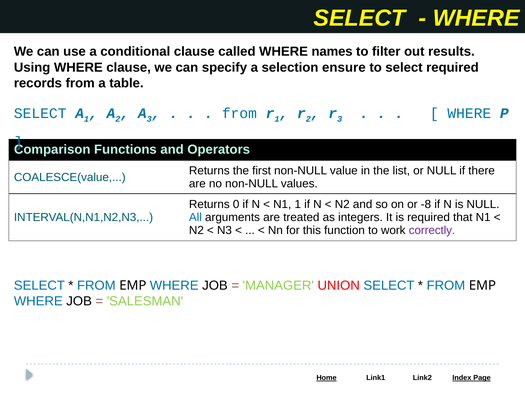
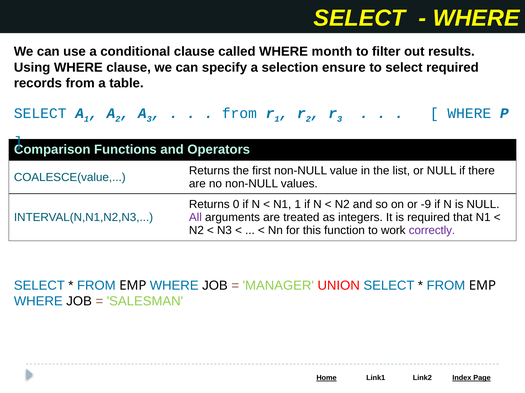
names: names -> month (332, 52)
-8: -8 -> -9 (426, 205)
All colour: blue -> purple (195, 218)
